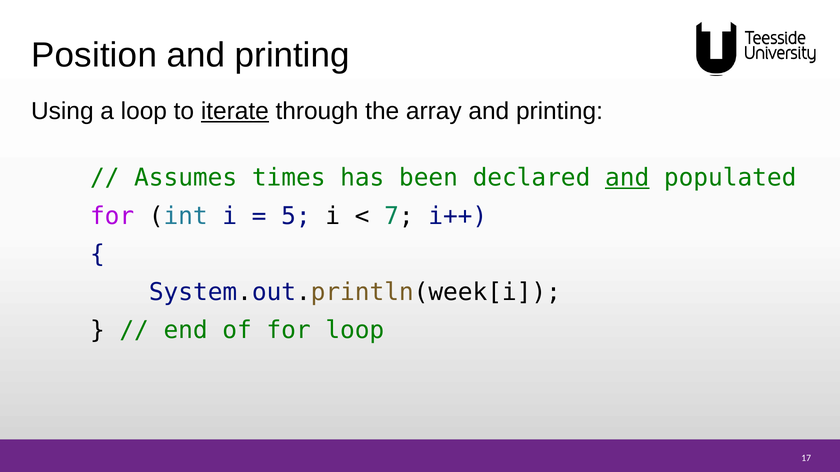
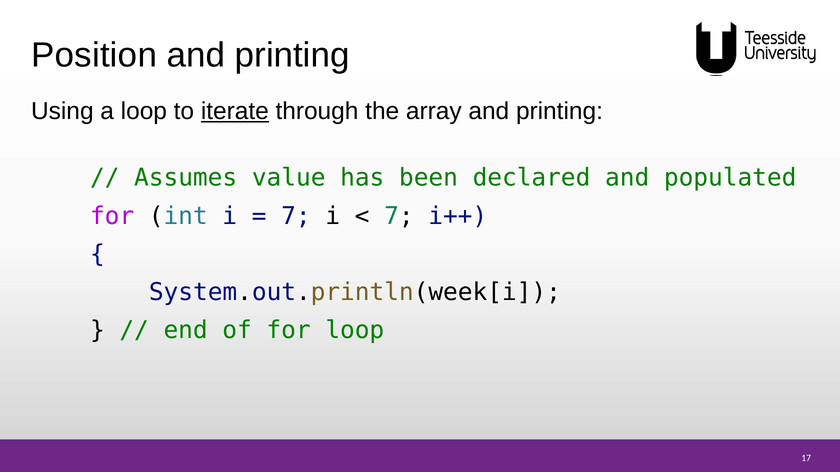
times: times -> value (289, 178)
and underline: present -> none (627, 178)
5: 5 -> 7 (296, 216)
